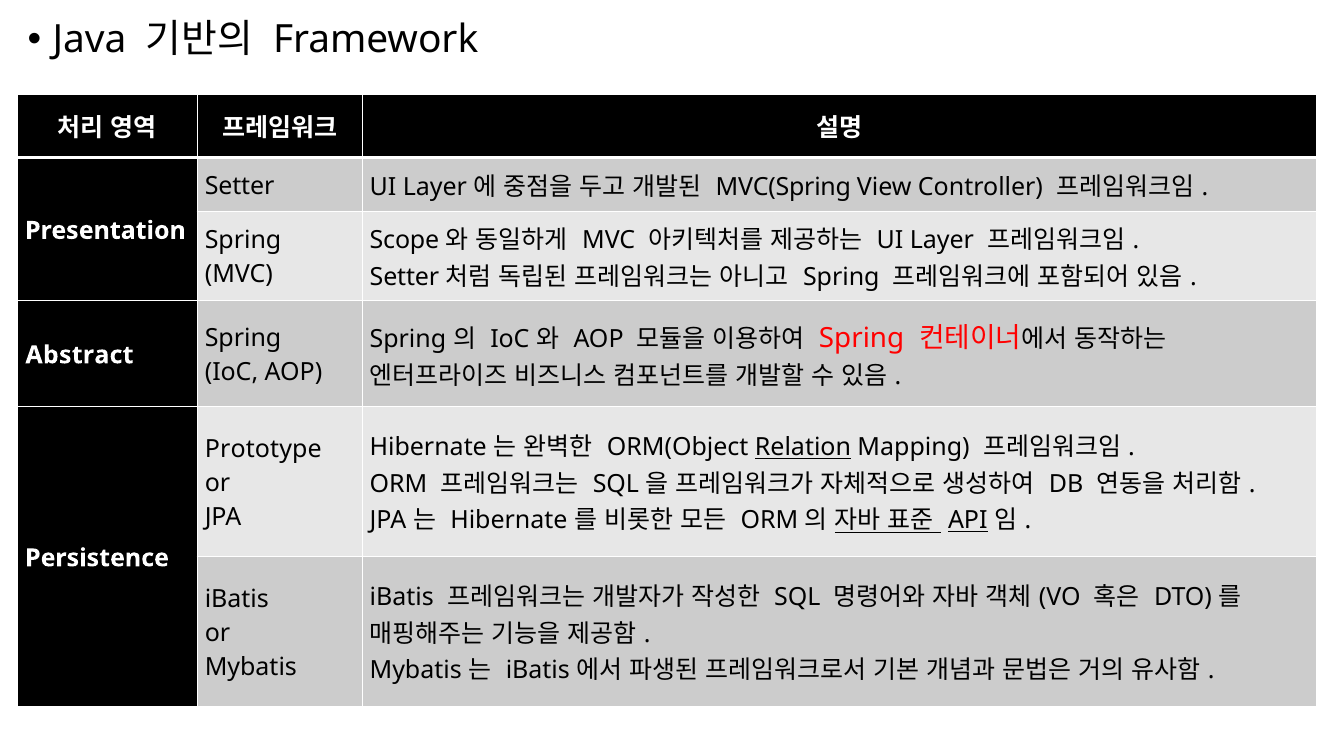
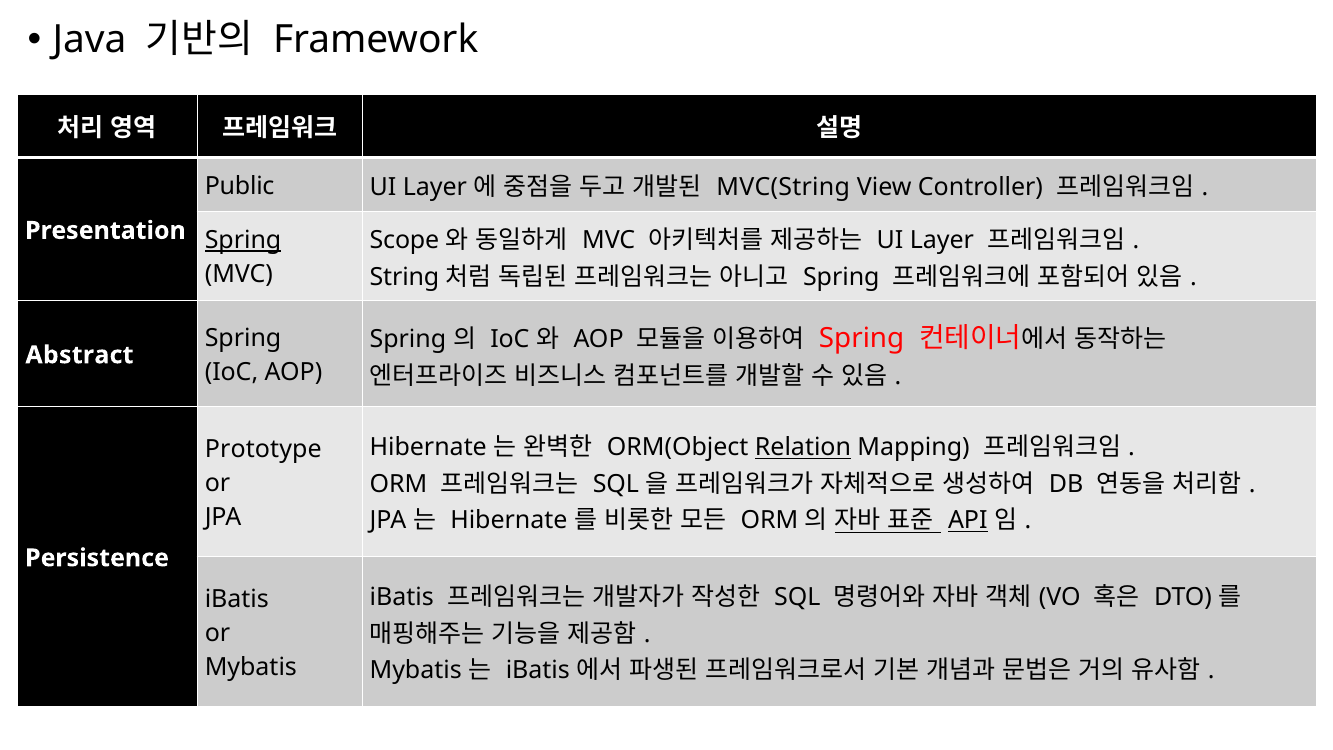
Setter: Setter -> Public (240, 186)
MVC(Spring: MVC(Spring -> MVC(String (783, 187)
Spring underline: none -> present (243, 240)
Setter: Setter -> String (404, 277)
